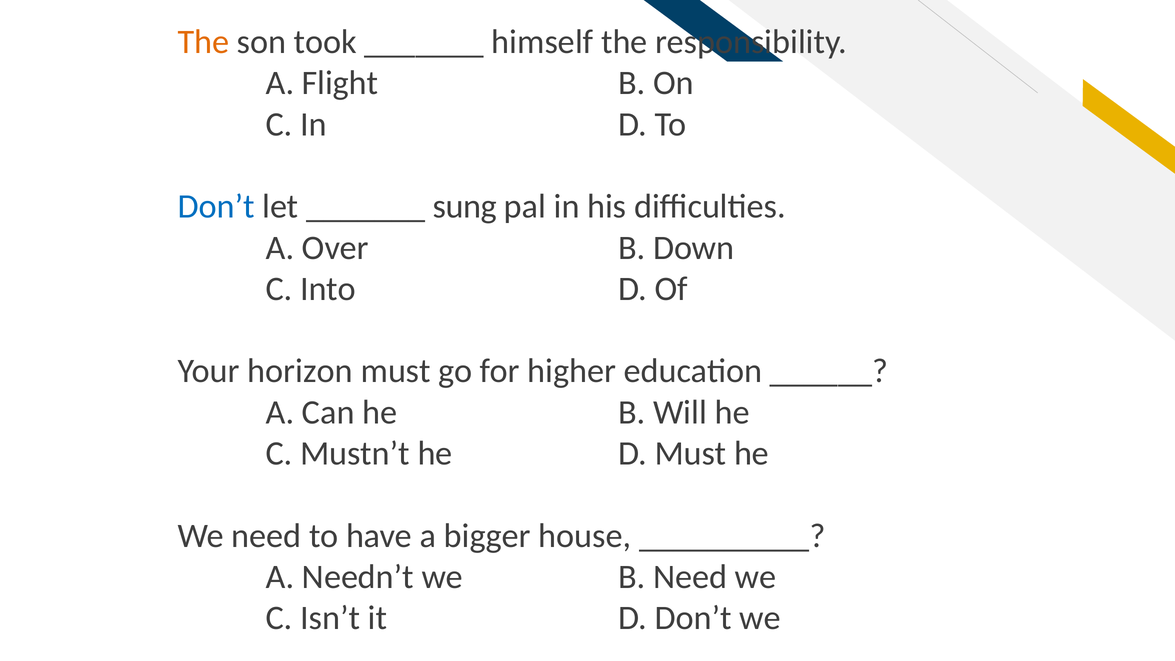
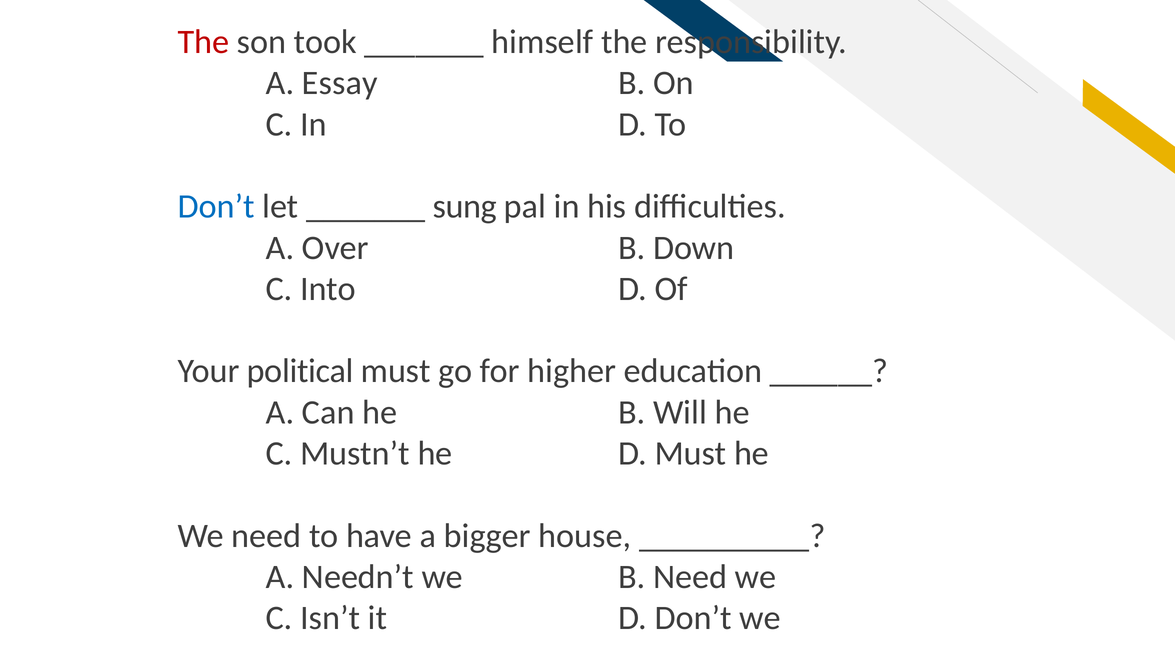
The colour: orange -> red (203, 42)
Flight: Flight -> Essay (340, 83)
horizon: horizon -> political (300, 371)
